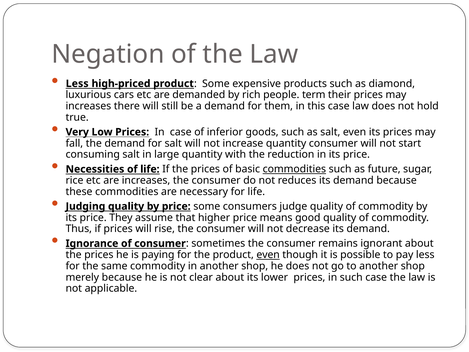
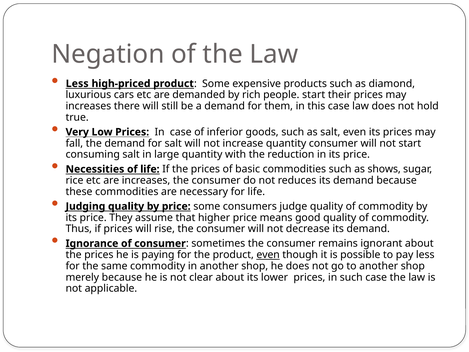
people term: term -> start (314, 95)
commodities underline: present -> none (294, 169)
future: future -> shows (384, 169)
